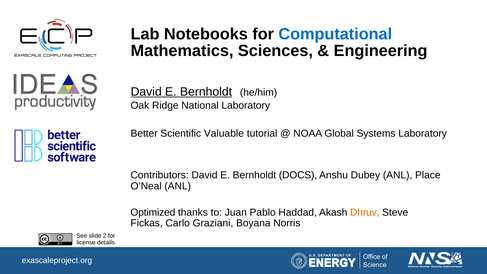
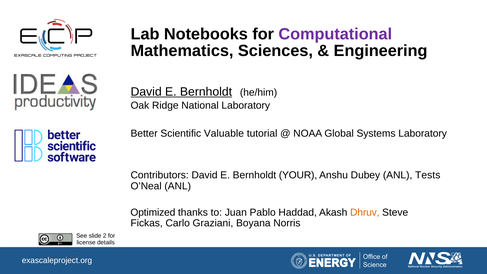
Computational colour: blue -> purple (335, 34)
DOCS: DOCS -> YOUR (298, 175)
Place: Place -> Tests (428, 175)
